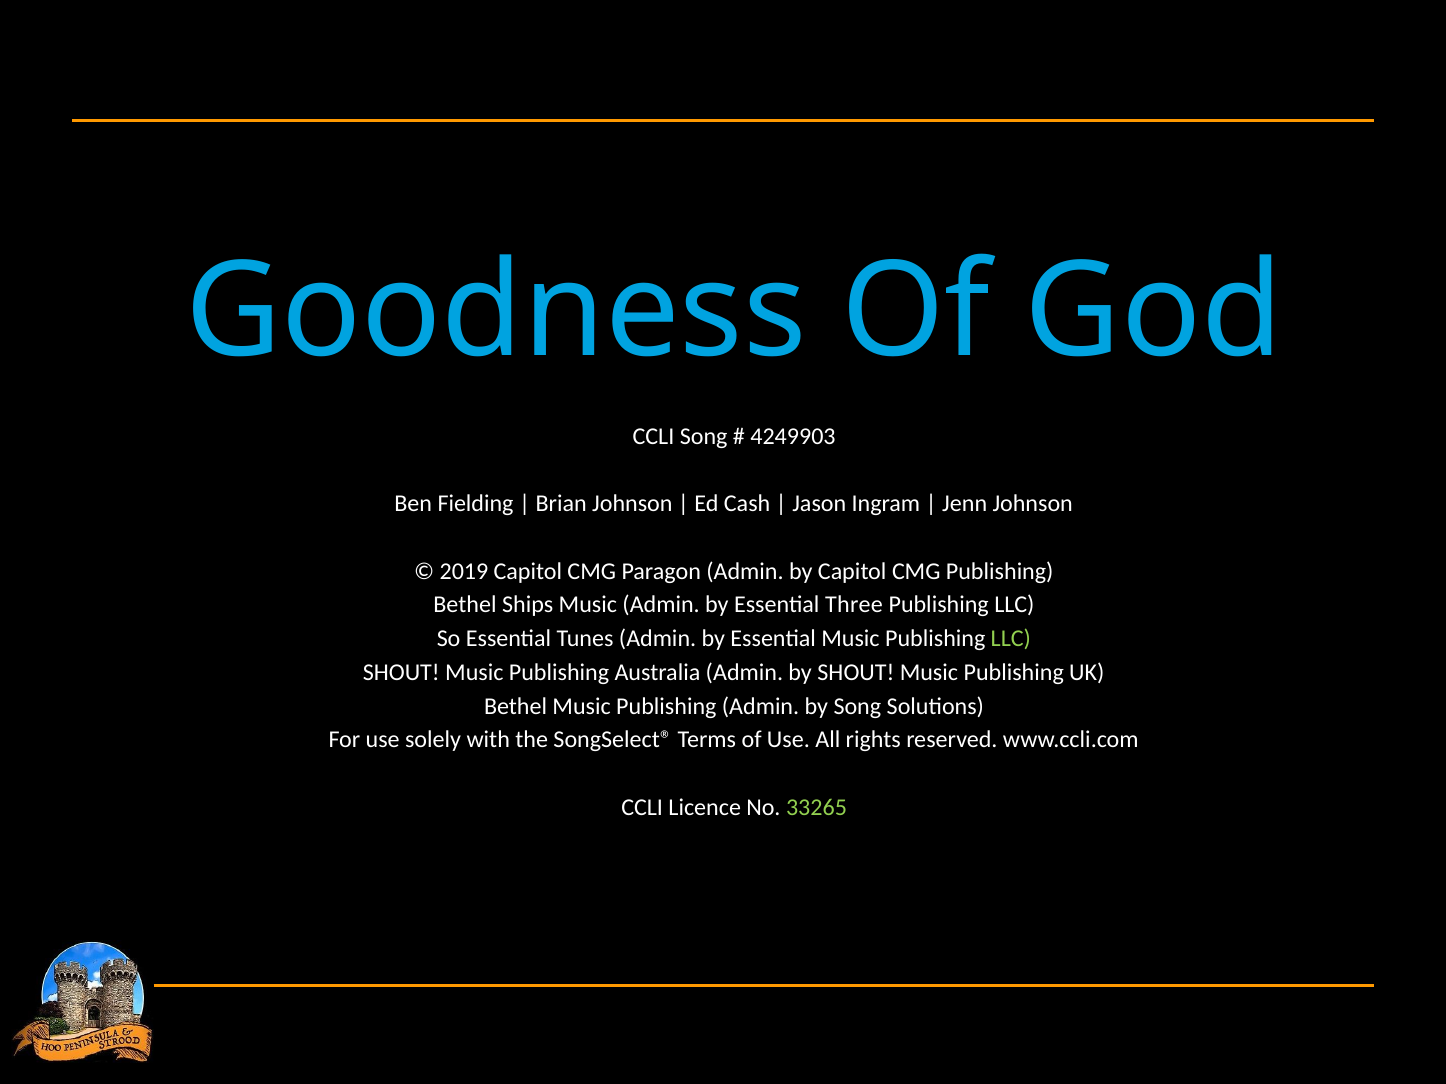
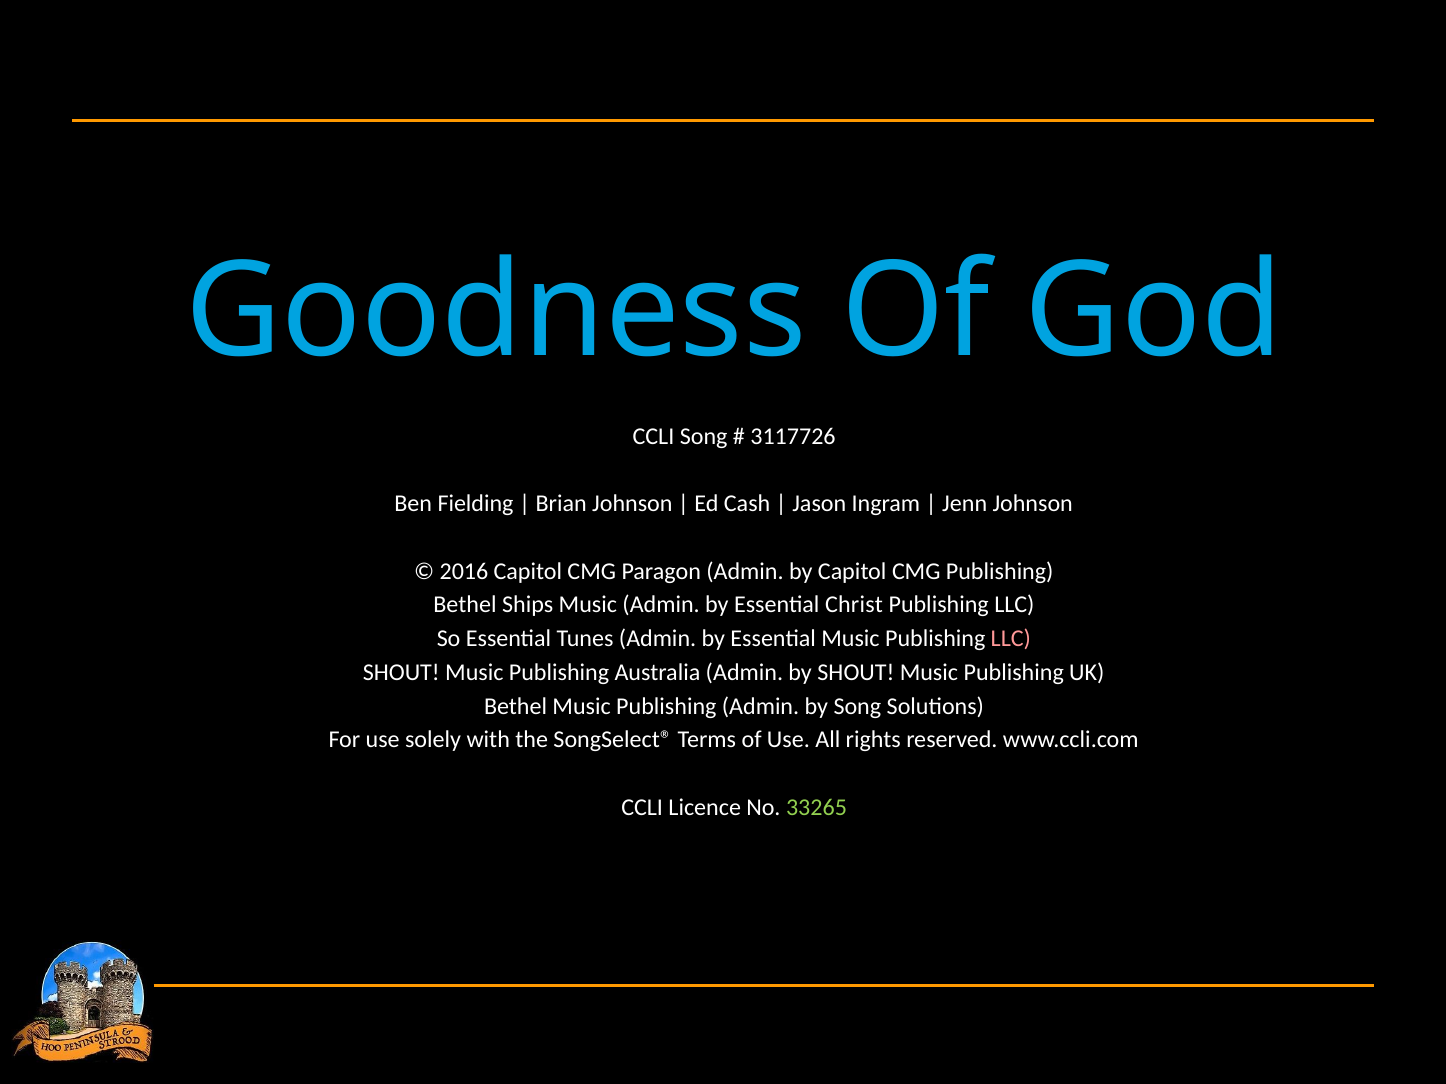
4249903: 4249903 -> 3117726 (793, 436)
2019: 2019 -> 2016 (464, 571)
Three: Three -> Christ (854, 605)
LLC colour: light green -> pink (1011, 639)
